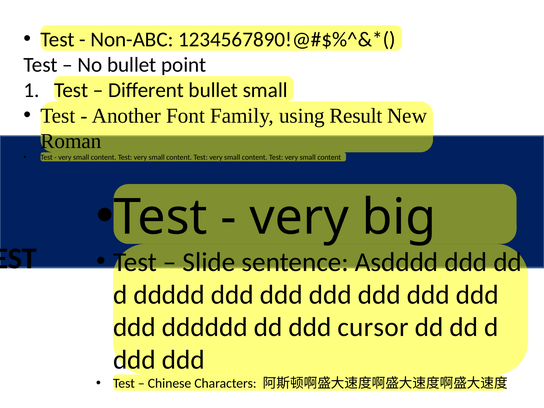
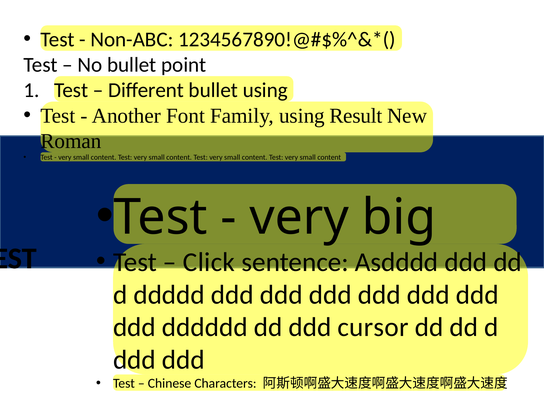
bullet small: small -> using (265, 90)
Slide: Slide -> Click (209, 262)
